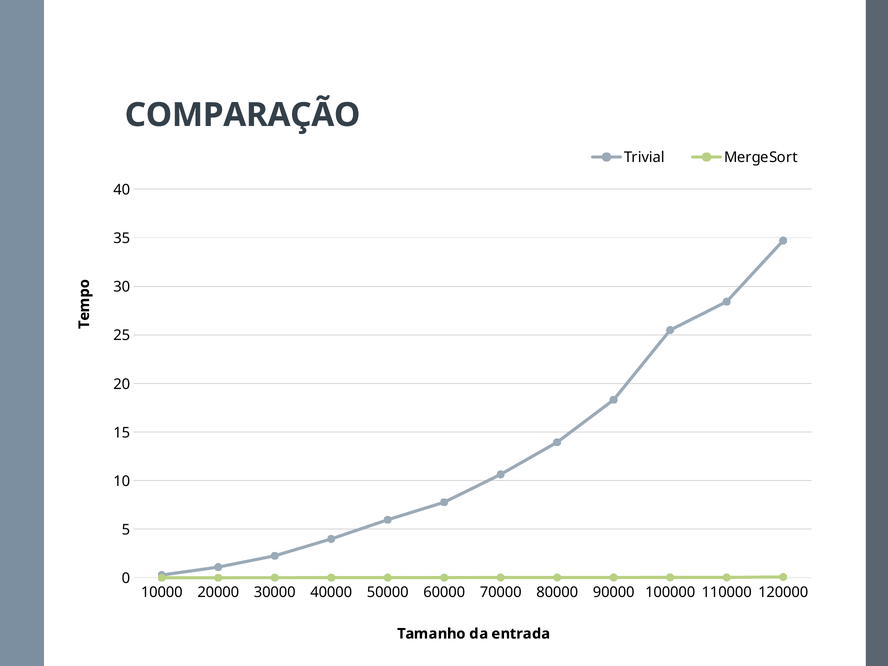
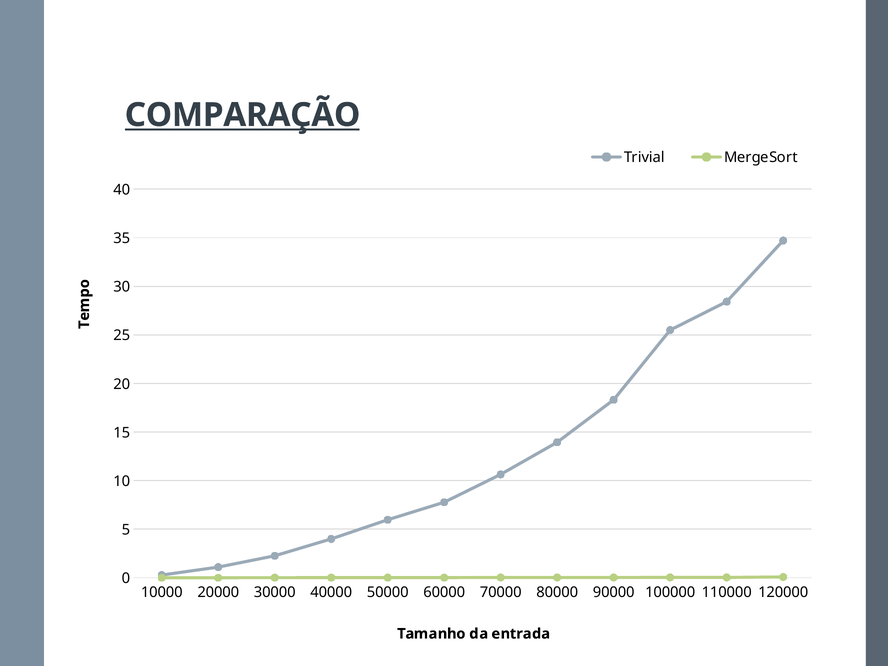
COMPARAÇÃO underline: none -> present (243, 115)
